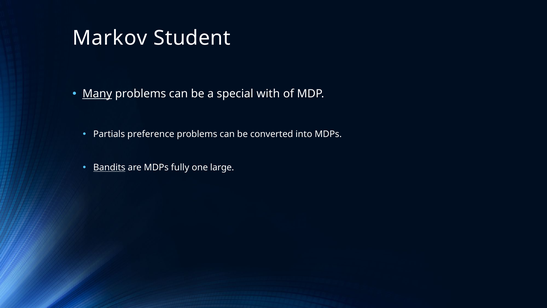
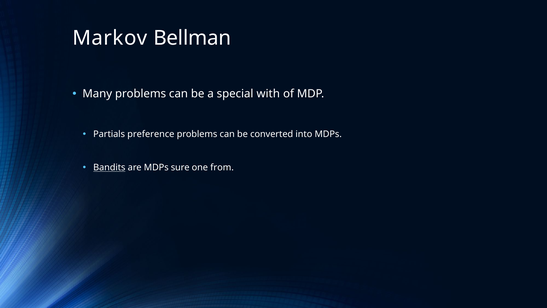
Student: Student -> Bellman (192, 38)
Many underline: present -> none (97, 94)
fully: fully -> sure (180, 167)
large: large -> from (222, 167)
